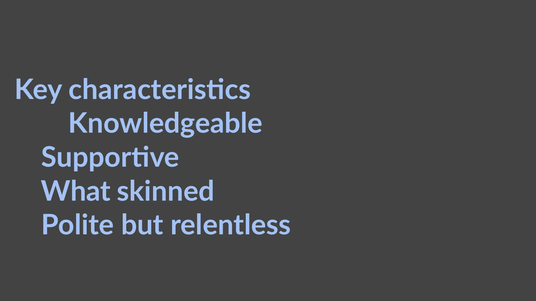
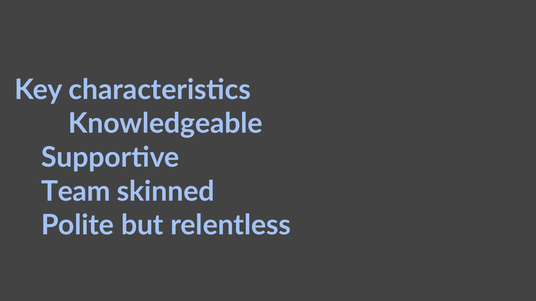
What: What -> Team (76, 192)
